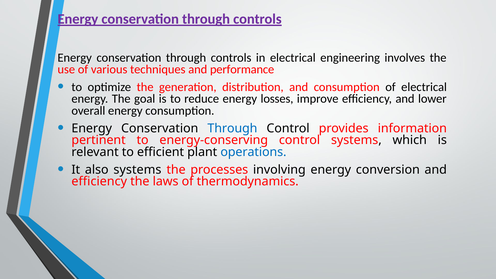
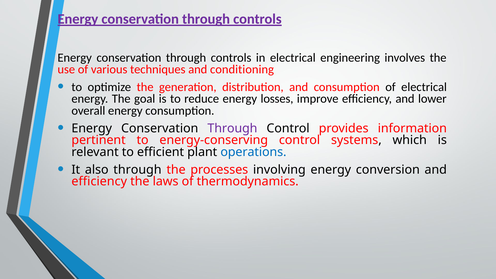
performance: performance -> conditioning (242, 70)
Through colour: blue -> purple (232, 128)
also systems: systems -> through (137, 170)
